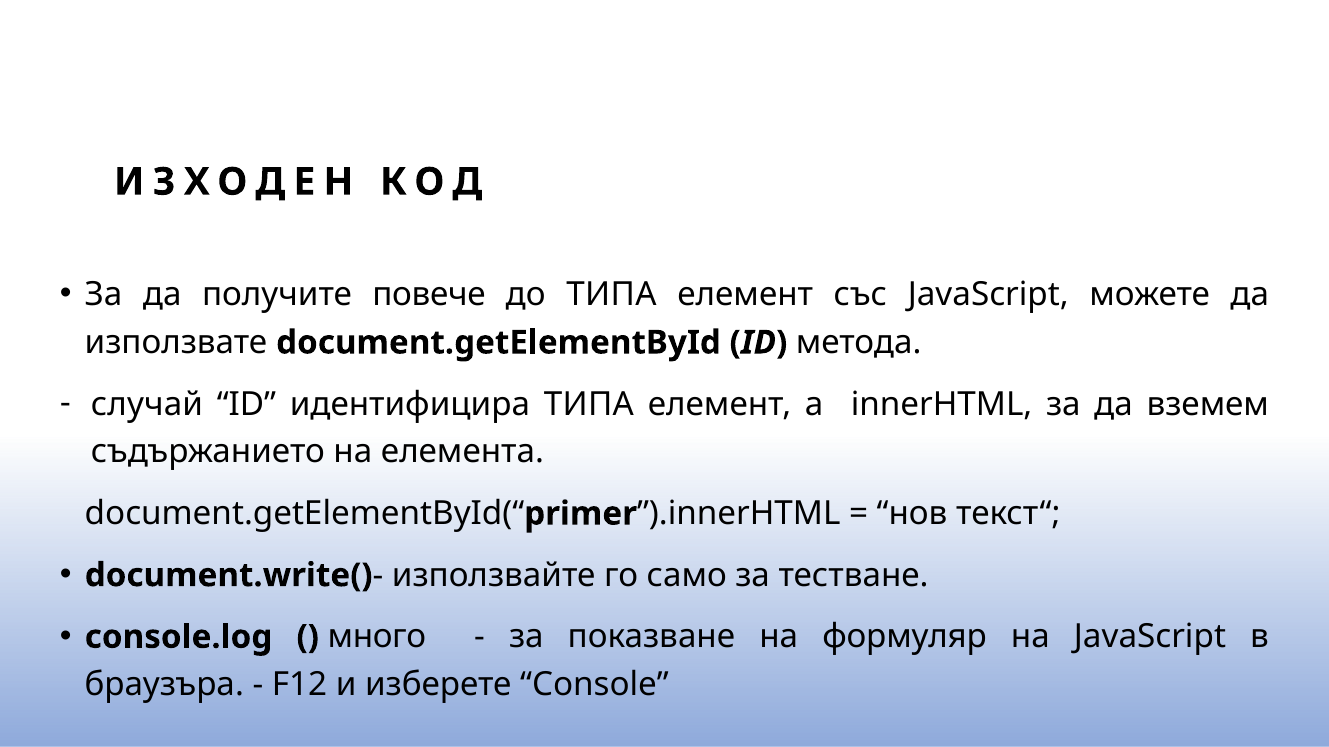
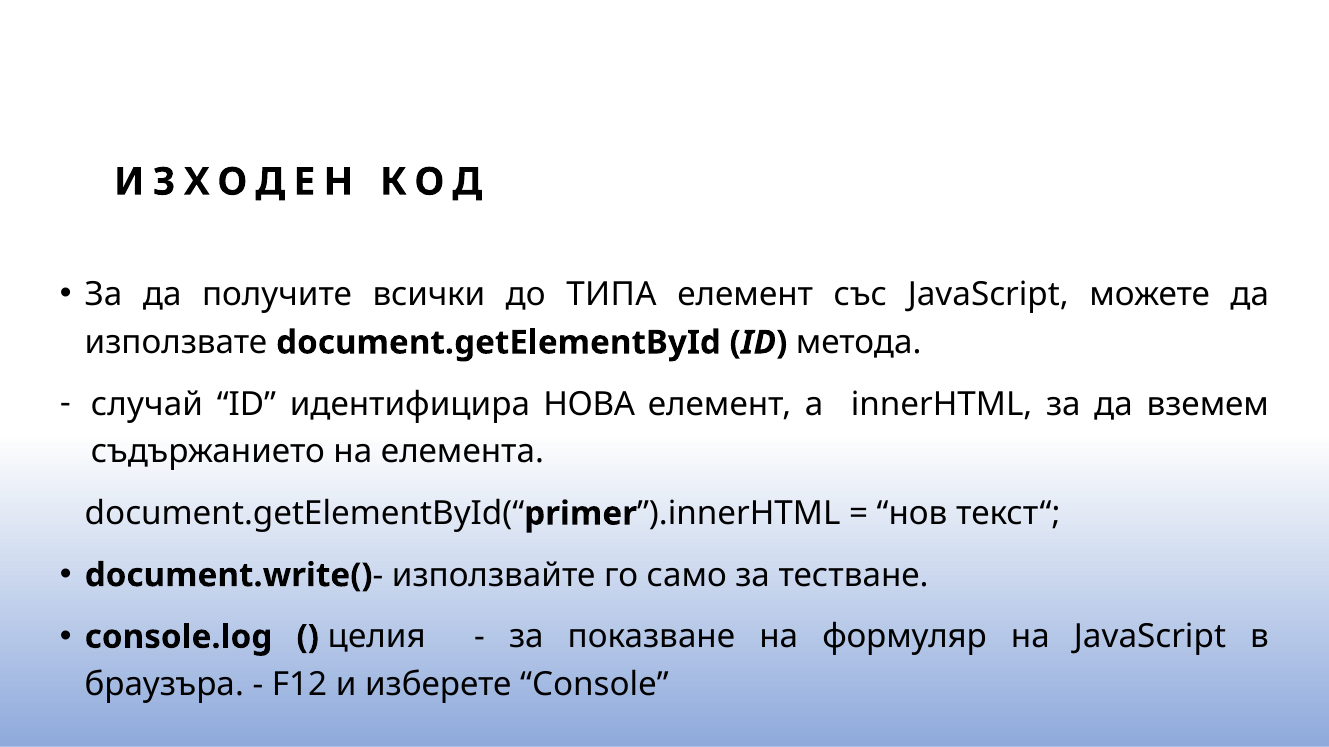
повече: повече -> всички (429, 295)
идентифицира ТИПА: ТИПА -> НОВА (589, 404)
много: много -> целия (377, 637)
